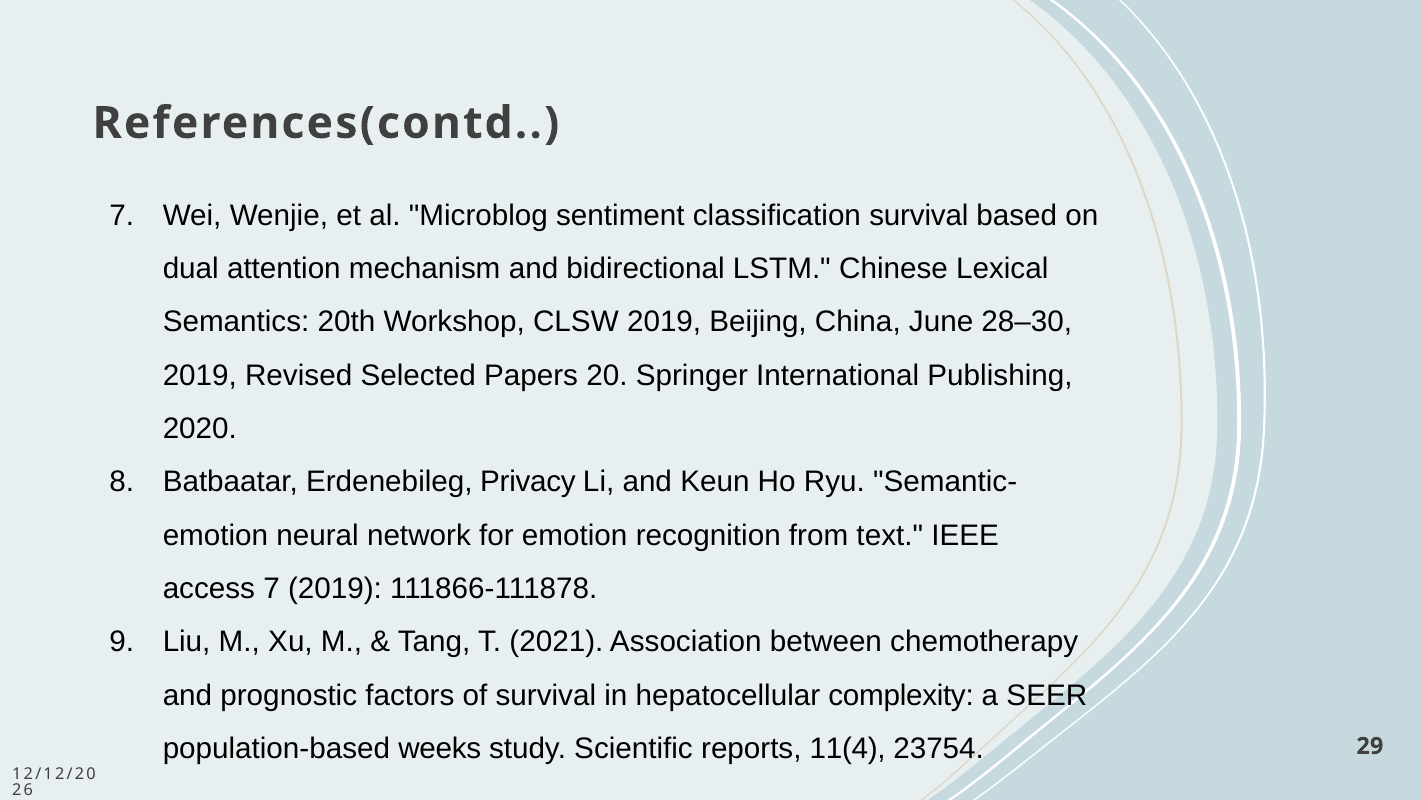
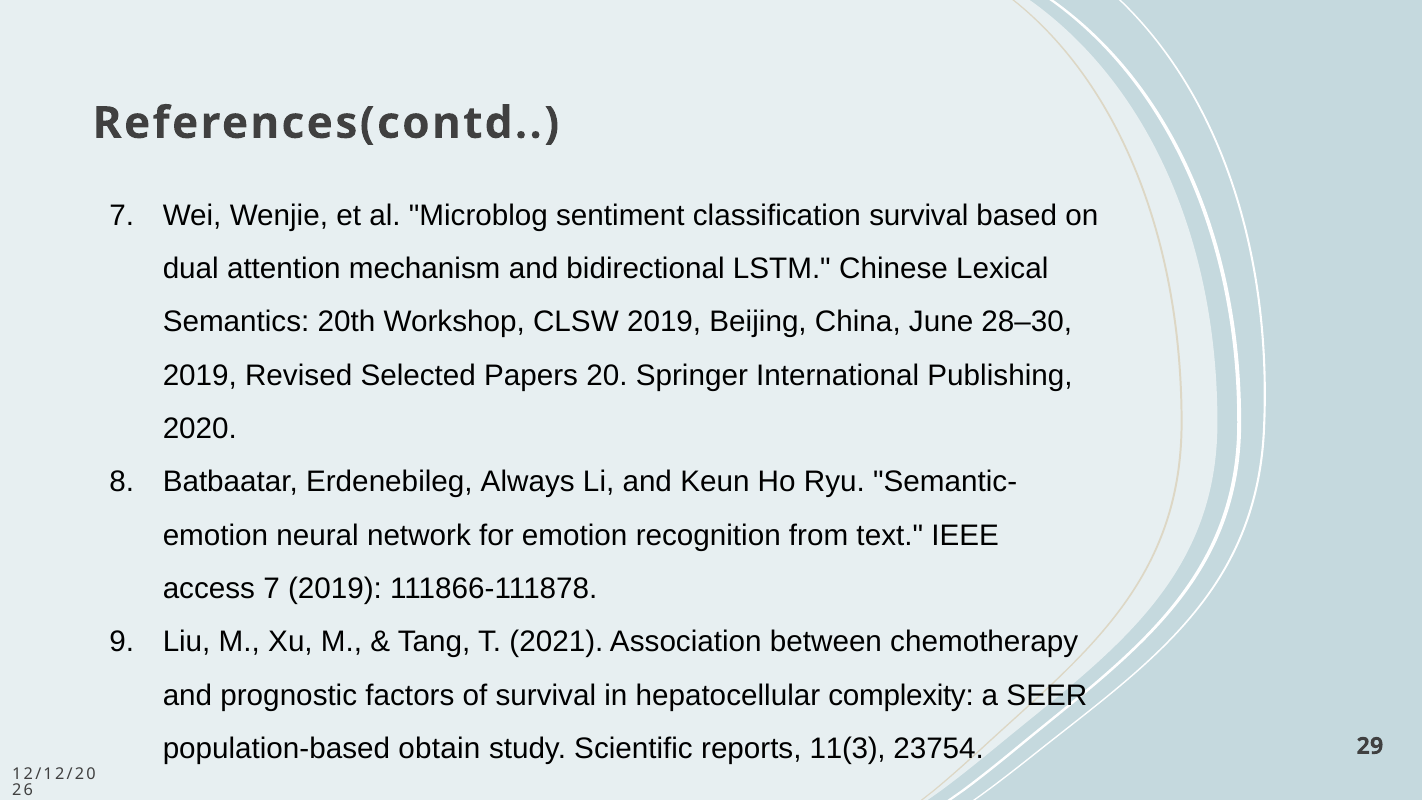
Privacy: Privacy -> Always (528, 482)
weeks: weeks -> obtain (439, 749)
11(4: 11(4 -> 11(3 (848, 749)
